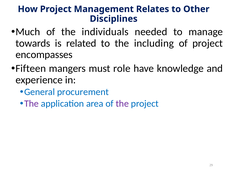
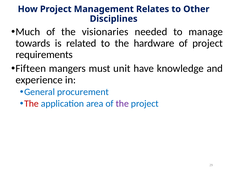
individuals: individuals -> visionaries (105, 32)
including: including -> hardware (154, 43)
encompasses: encompasses -> requirements (44, 55)
role: role -> unit (122, 69)
The colour: purple -> red (32, 104)
